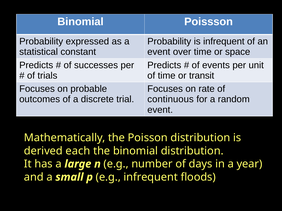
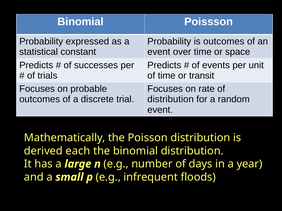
is infrequent: infrequent -> outcomes (224, 41)
continuous: continuous -> distribution (171, 100)
